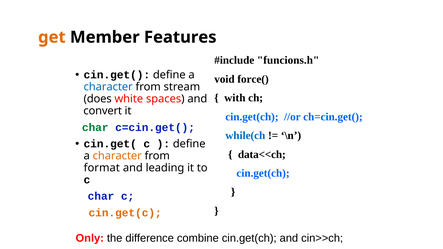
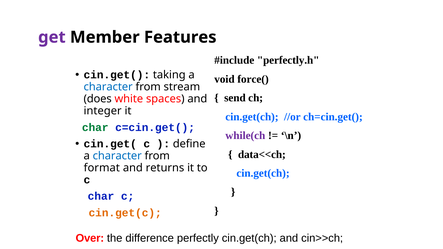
get colour: orange -> purple (52, 37)
funcions.h: funcions.h -> perfectly.h (288, 60)
cin.get( define: define -> taking (169, 75)
with: with -> send (235, 98)
convert: convert -> integer (103, 111)
while(ch colour: blue -> purple (245, 136)
character colour: orange -> blue (117, 156)
leading: leading -> returns (165, 168)
Only: Only -> Over (90, 238)
combine: combine -> perfectly (198, 238)
